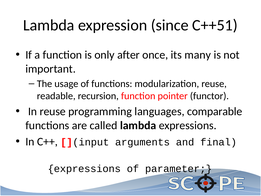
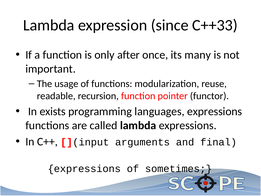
C++51: C++51 -> C++33 (215, 25)
In reuse: reuse -> exists (53, 111)
languages comparable: comparable -> expressions (215, 111)
parameter: parameter -> sometimes (179, 169)
